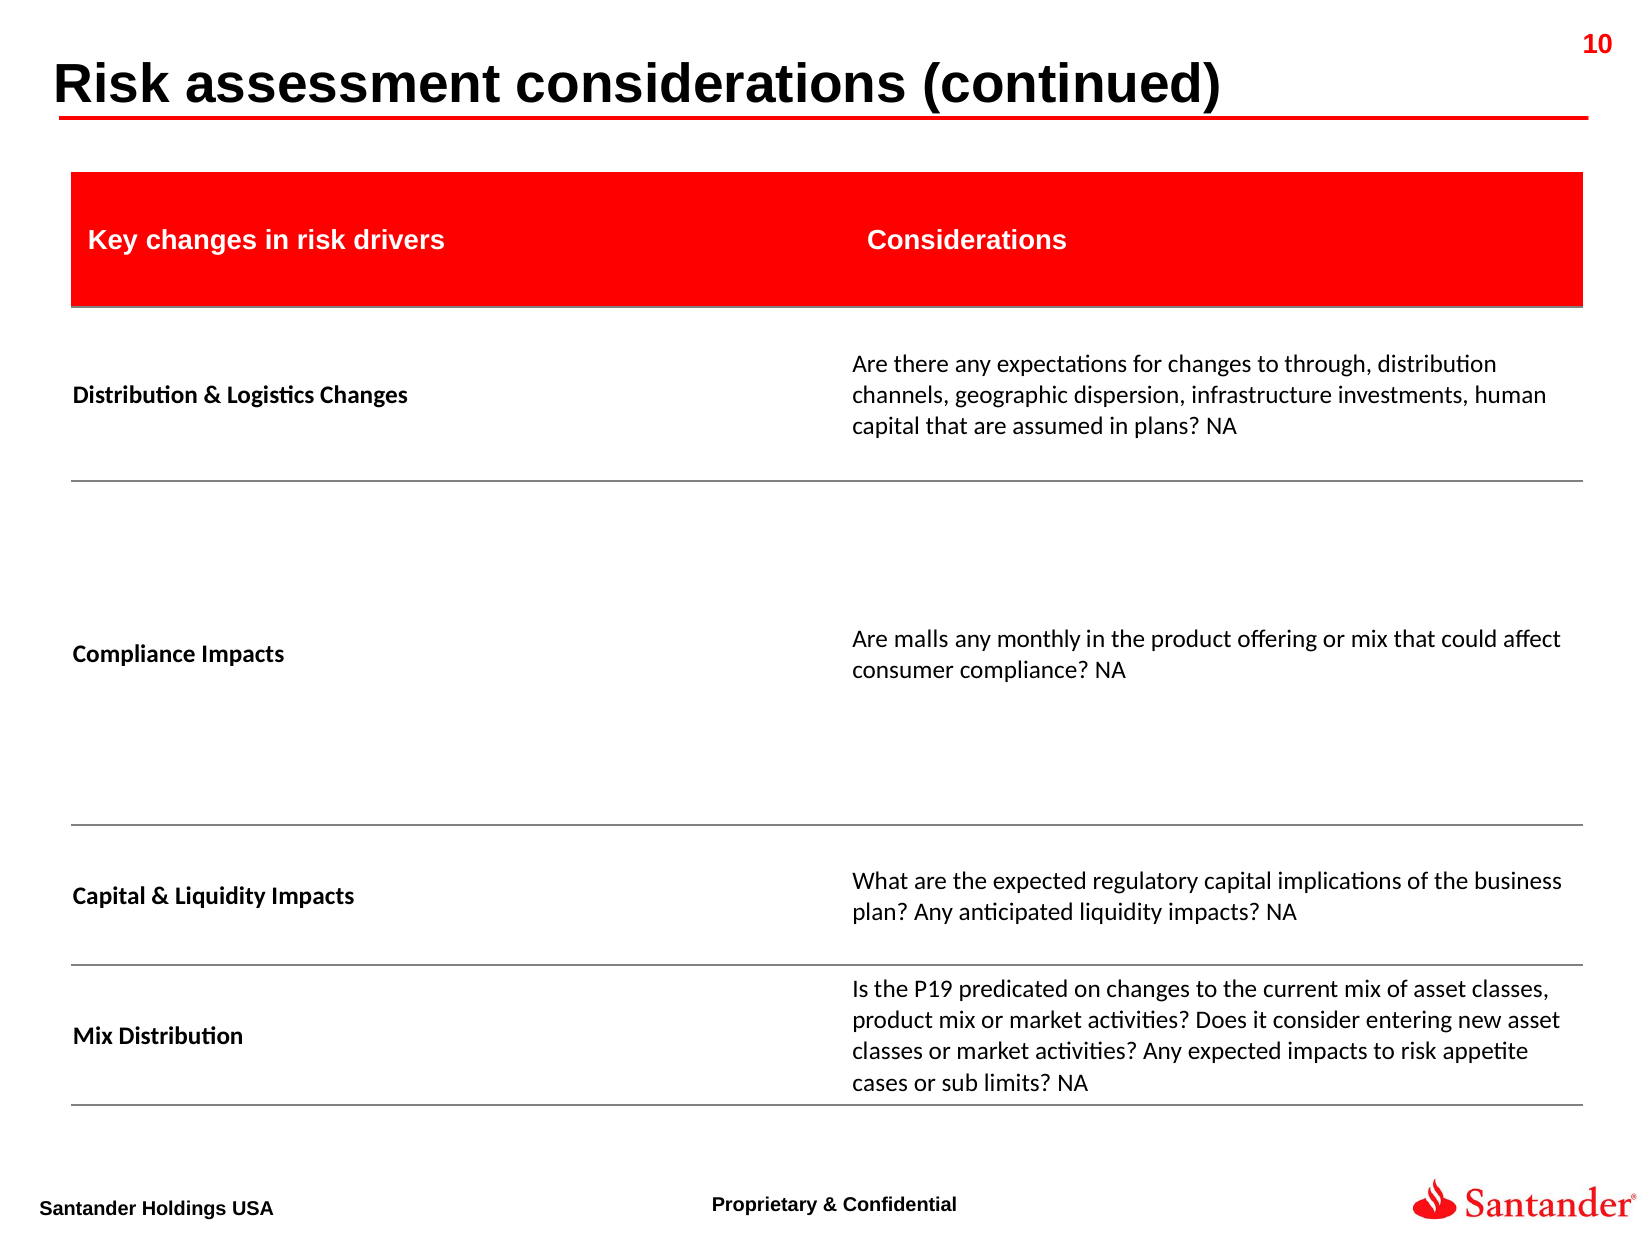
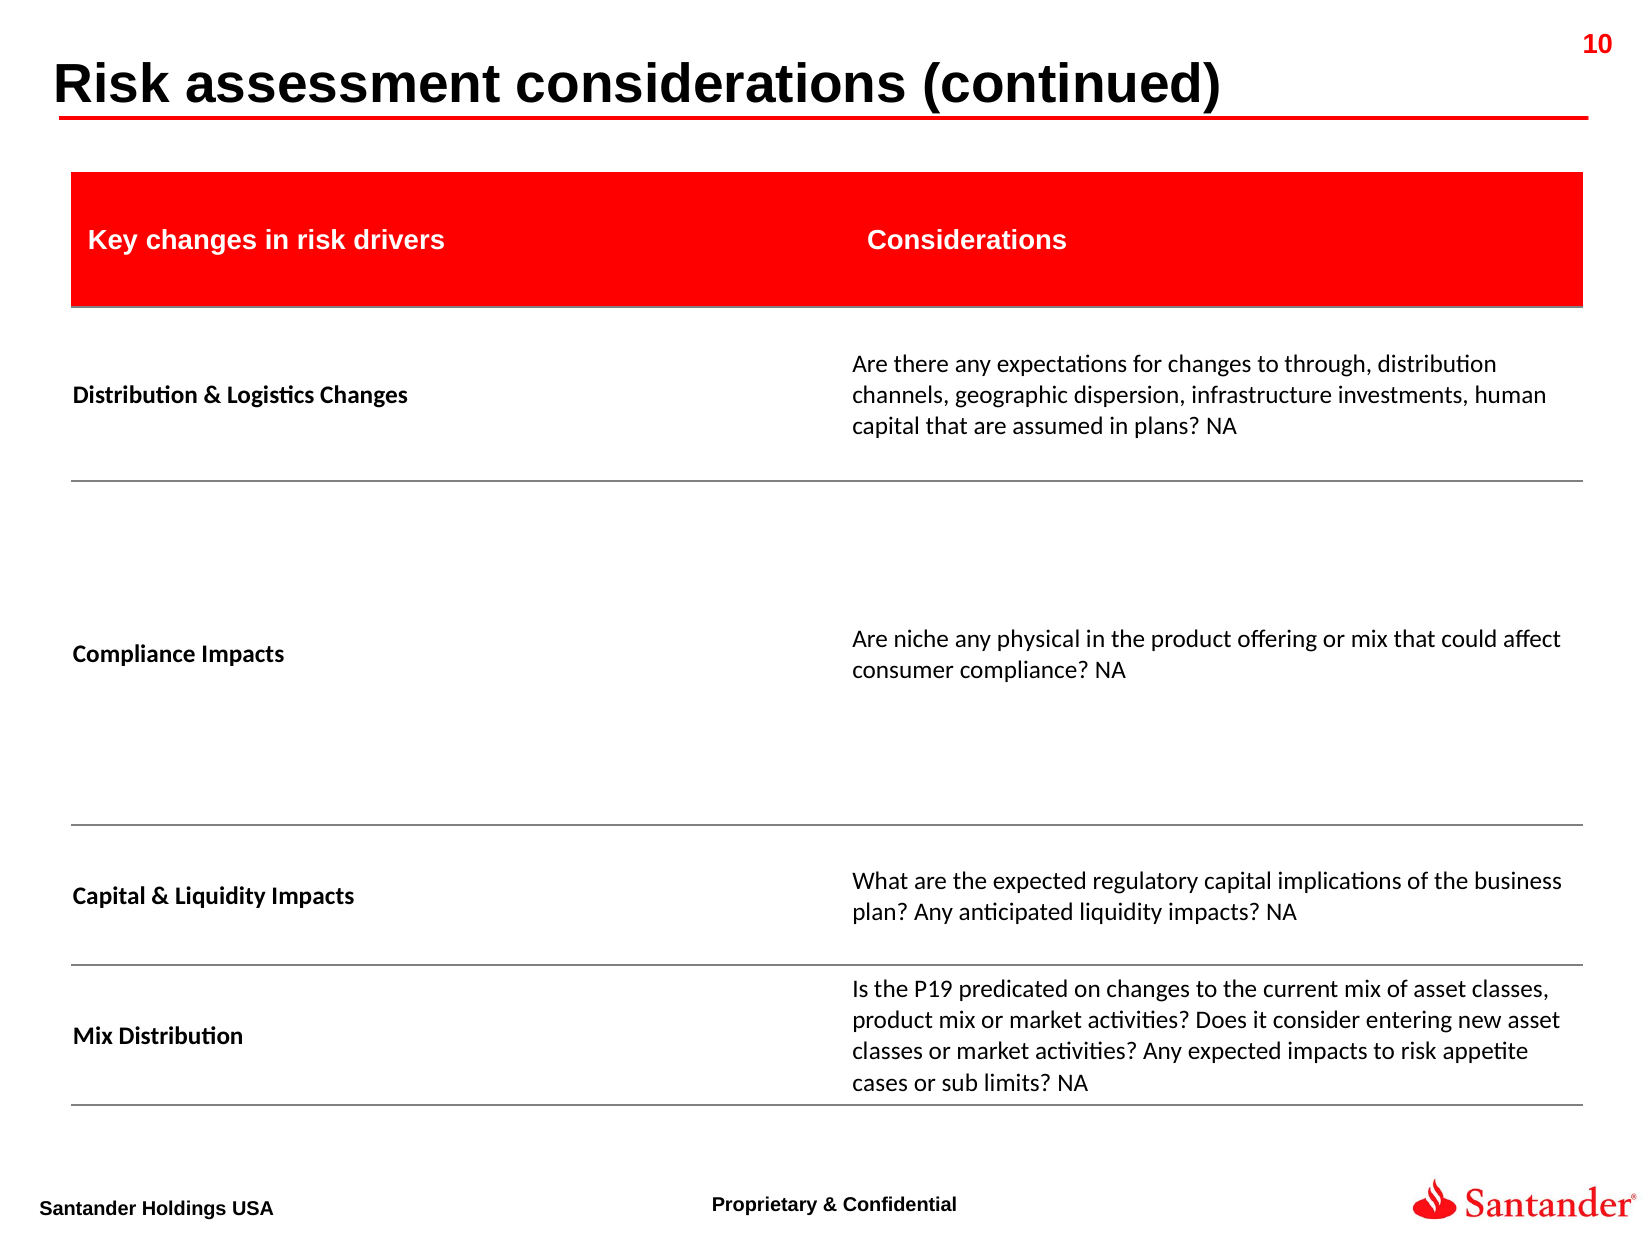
malls: malls -> niche (921, 639)
monthly: monthly -> physical (1039, 639)
